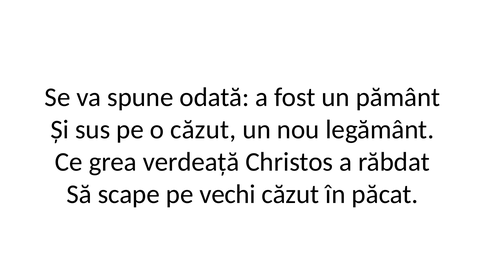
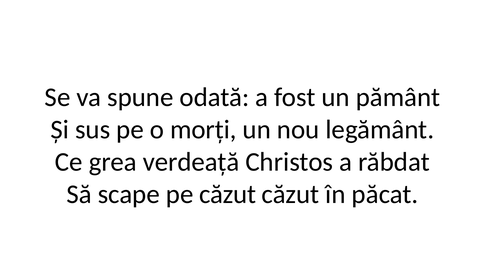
o căzut: căzut -> morți (203, 129)
pe vechi: vechi -> căzut (228, 194)
